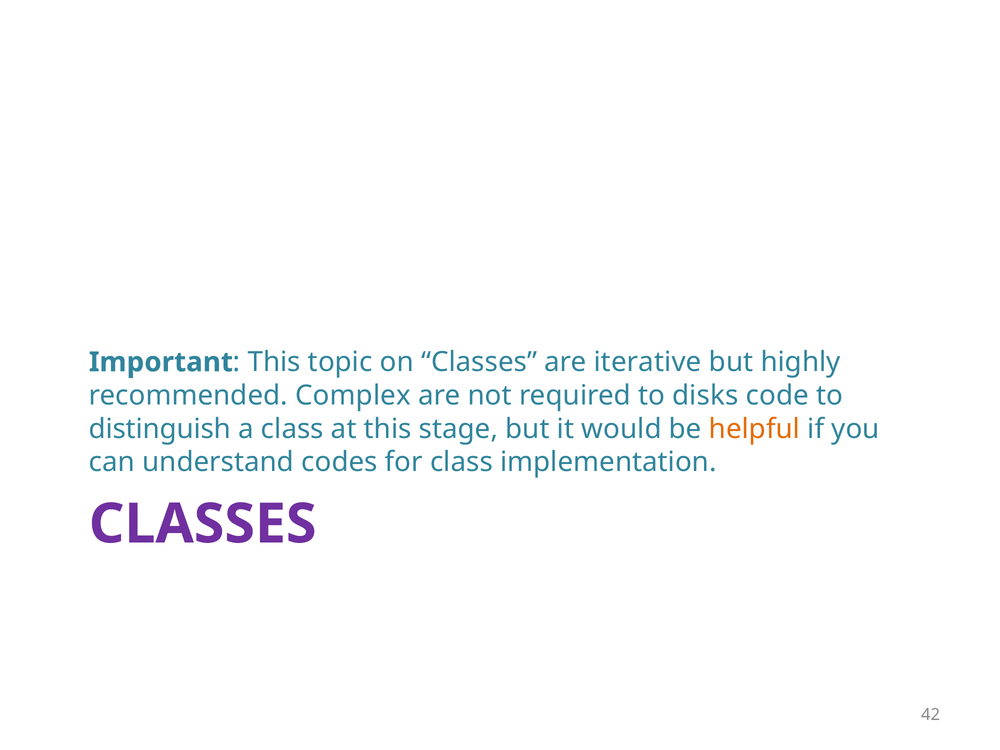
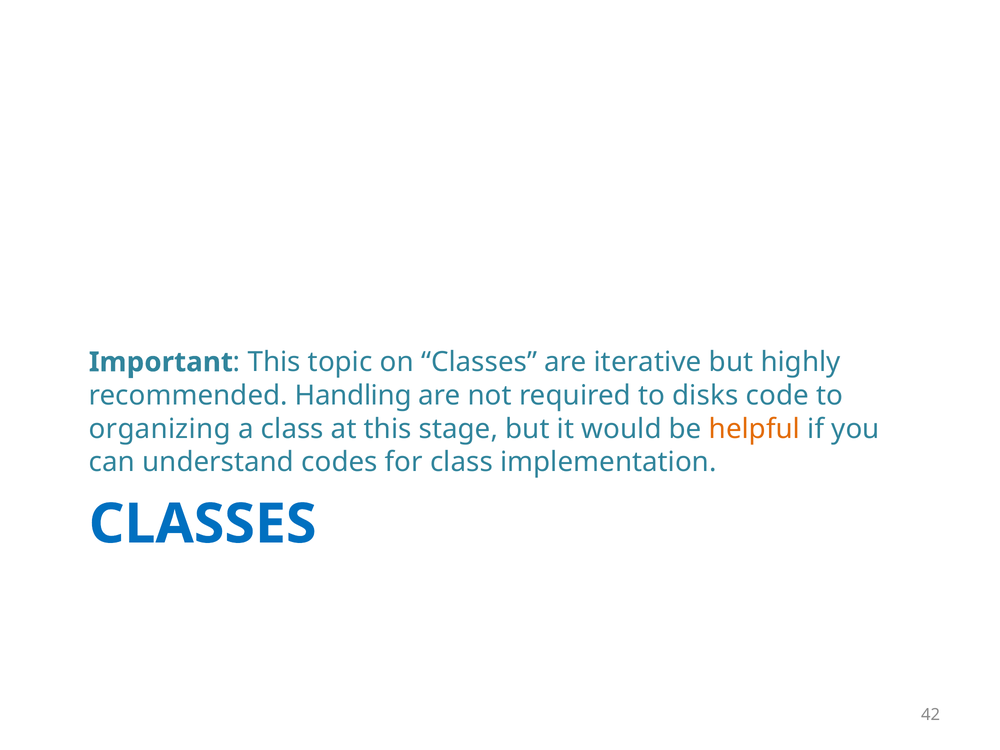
Complex: Complex -> Handling (353, 396)
distinguish: distinguish -> organizing (160, 429)
CLASSES colour: purple -> blue (203, 524)
